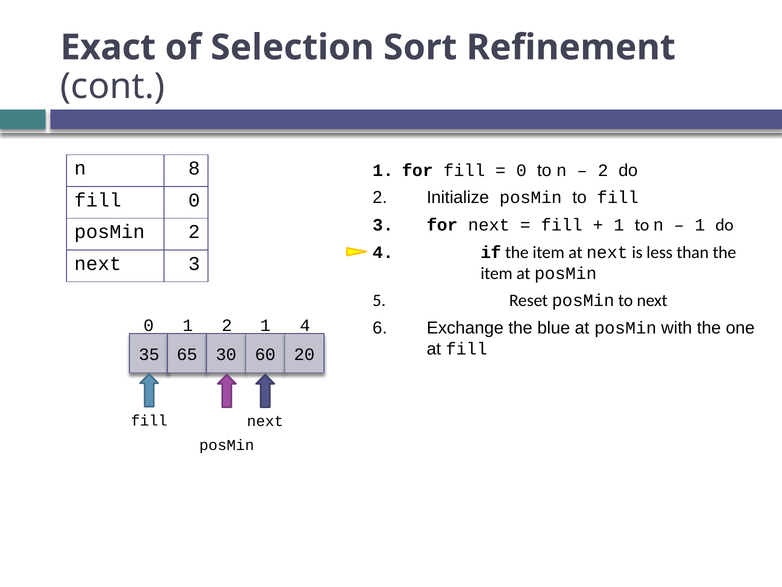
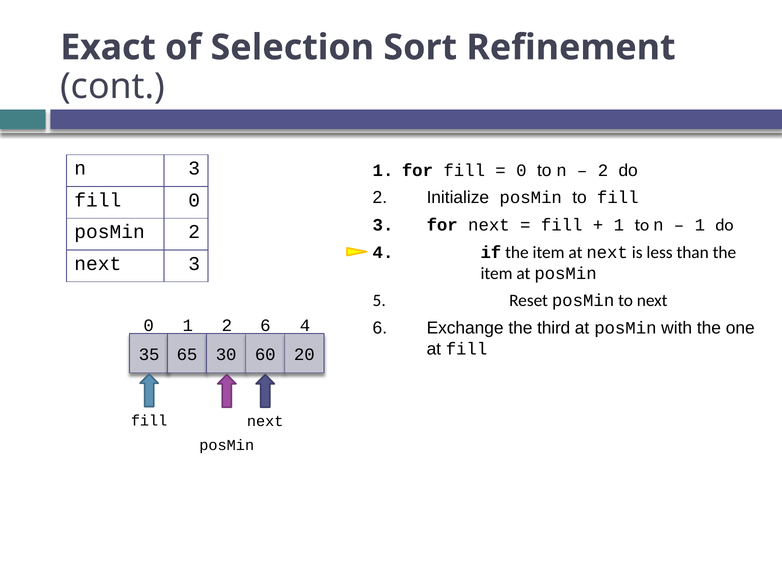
n 8: 8 -> 3 (194, 168)
2 1: 1 -> 6 (265, 325)
blue: blue -> third (554, 328)
